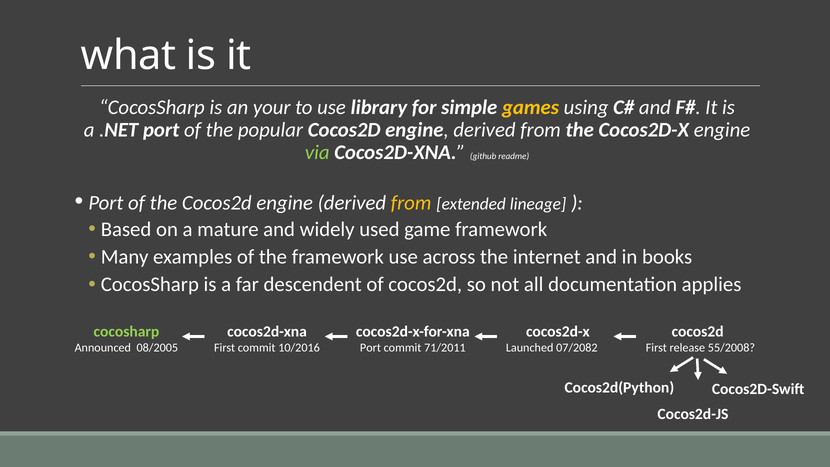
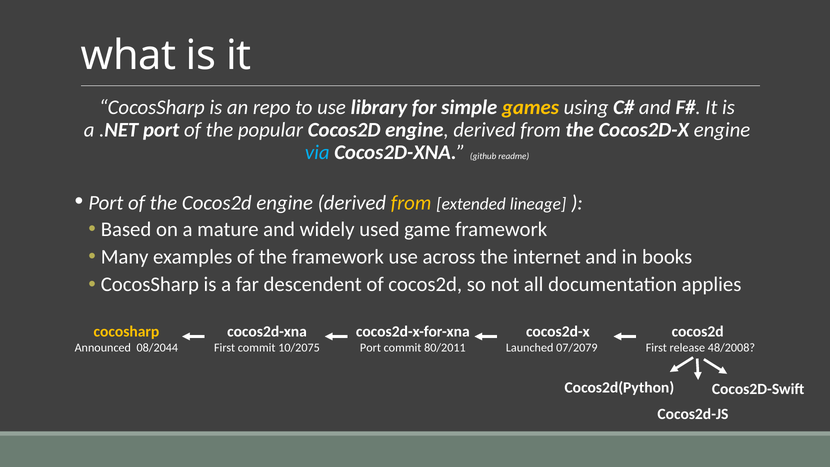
your: your -> repo (272, 107)
via colour: light green -> light blue (317, 152)
cocosharp colour: light green -> yellow (126, 332)
08/2005: 08/2005 -> 08/2044 (157, 348)
10/2016: 10/2016 -> 10/2075 (299, 348)
71/2011: 71/2011 -> 80/2011 (445, 348)
07/2082: 07/2082 -> 07/2079 (577, 348)
55/2008: 55/2008 -> 48/2008 (731, 348)
